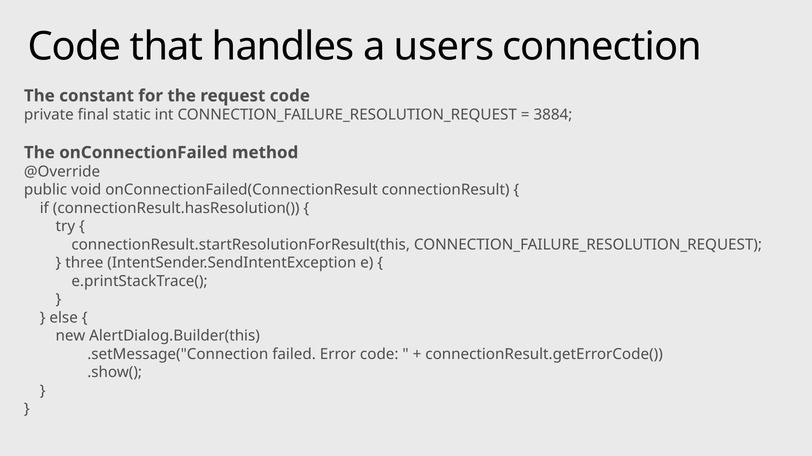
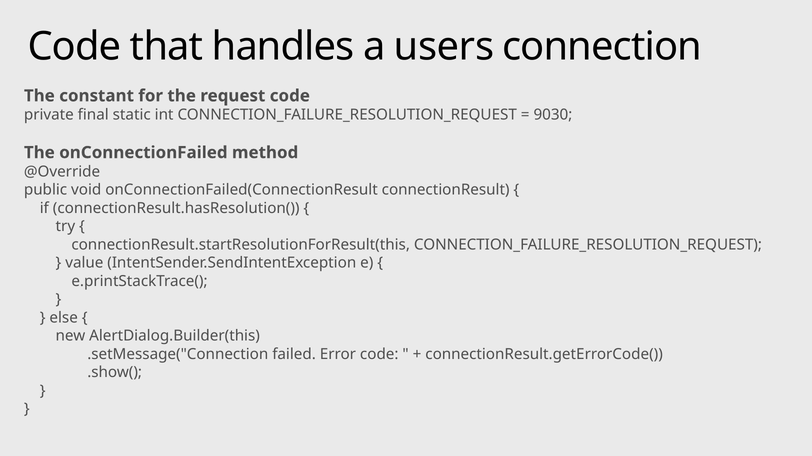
3884: 3884 -> 9030 (553, 115)
three: three -> value (84, 263)
